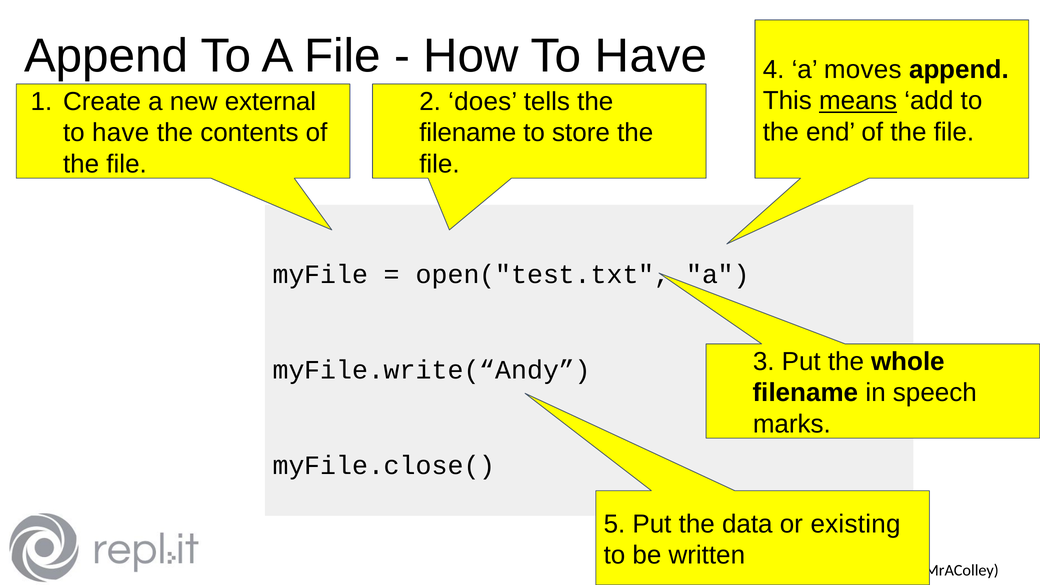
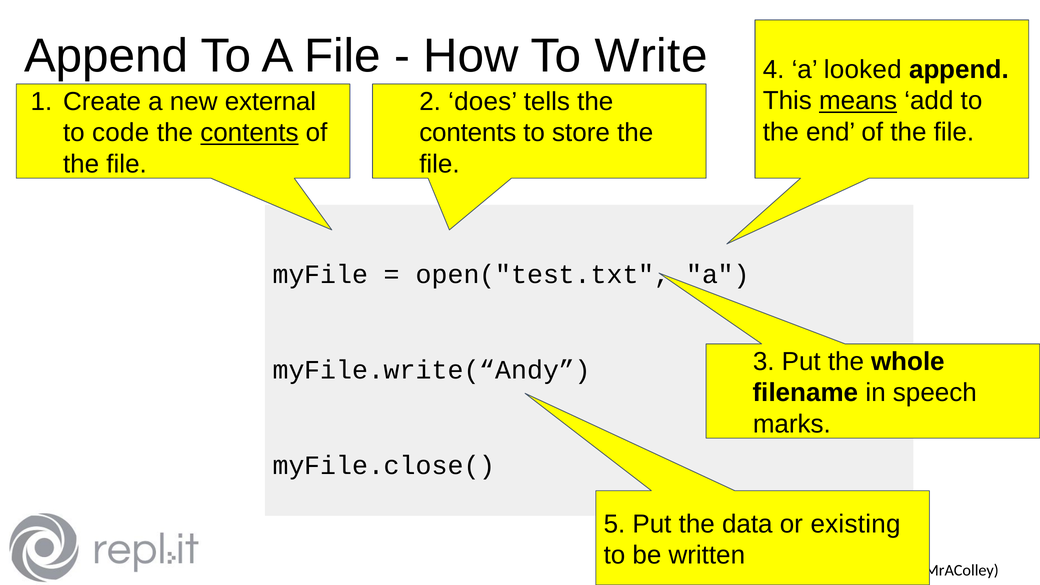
How To Have: Have -> Write (651, 56)
moves: moves -> looked (863, 70)
have: have -> code (121, 133)
contents underline: none -> present (249, 133)
filename: filename -> contents (468, 133)
